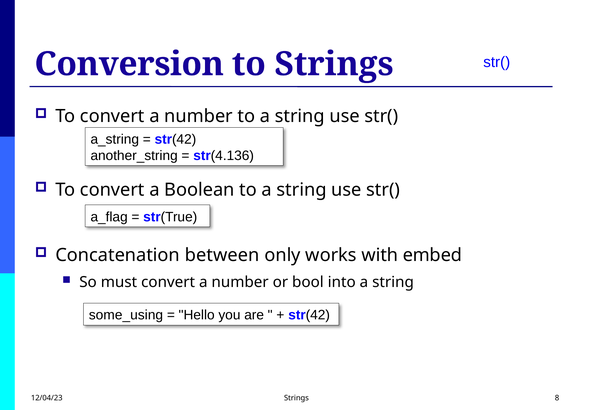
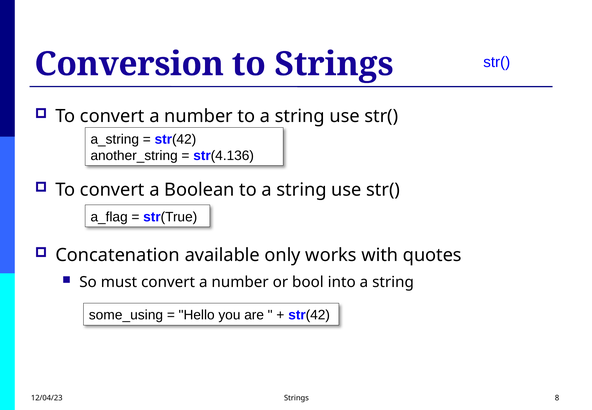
between: between -> available (222, 255)
embed: embed -> quotes (432, 255)
